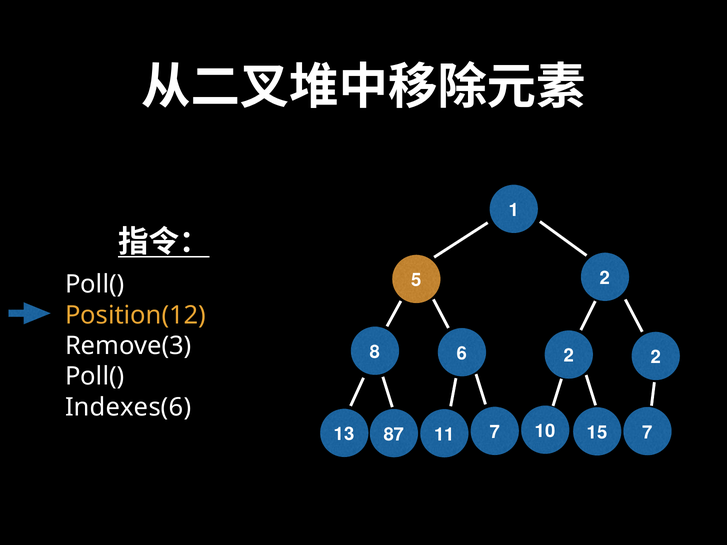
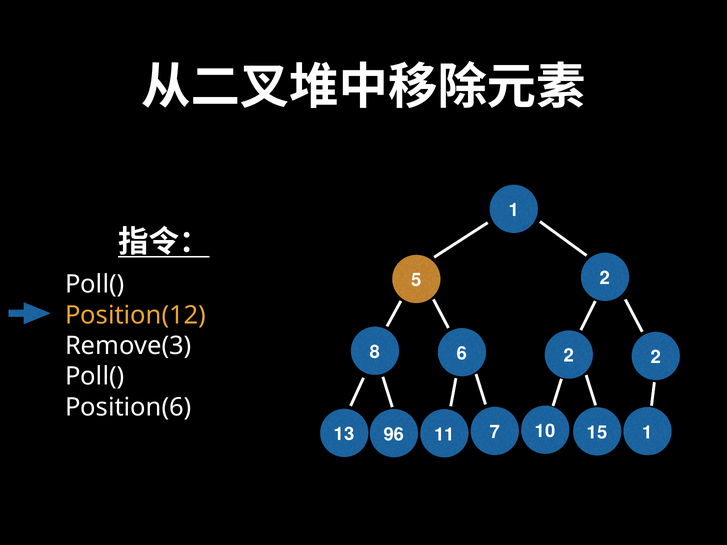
Indexes(6: Indexes(6 -> Position(6 (128, 407)
15 7: 7 -> 1 (647, 433)
87: 87 -> 96 (394, 435)
